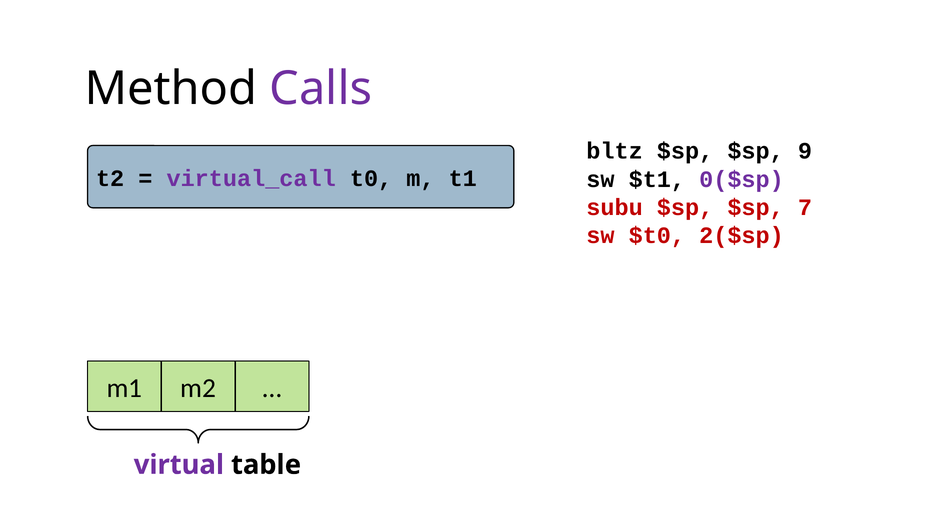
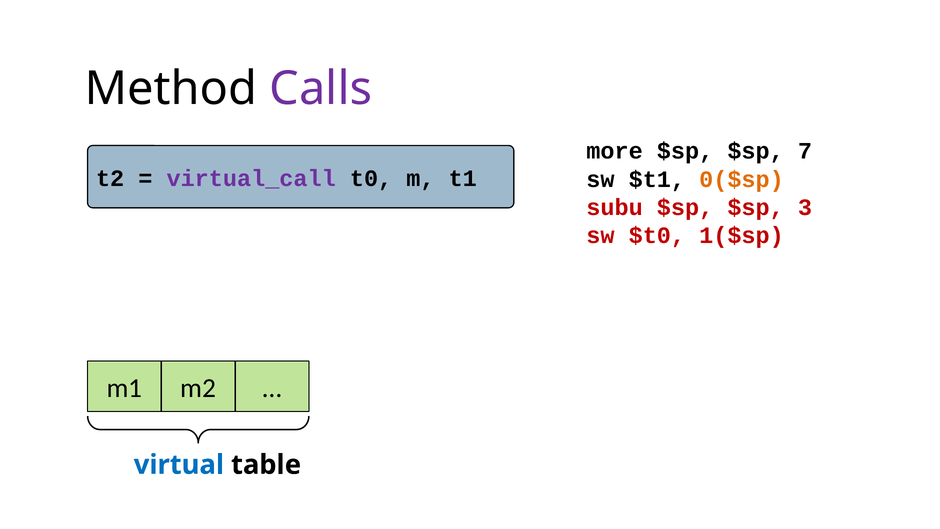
bltz: bltz -> more (615, 151)
9: 9 -> 7 (805, 151)
0($sp colour: purple -> orange (741, 179)
7: 7 -> 3 (805, 207)
2($sp: 2($sp -> 1($sp (741, 236)
virtual colour: purple -> blue (179, 465)
